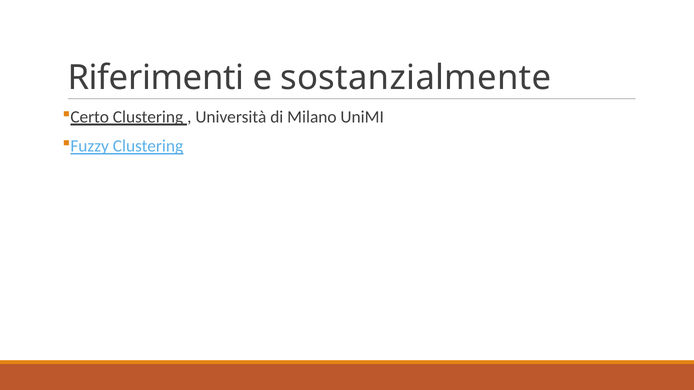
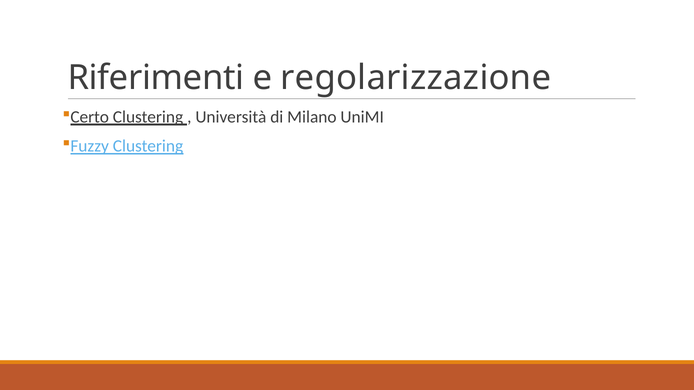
sostanzialmente: sostanzialmente -> regolarizzazione (416, 78)
